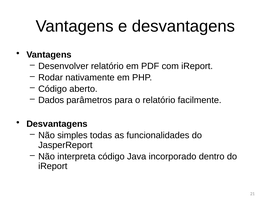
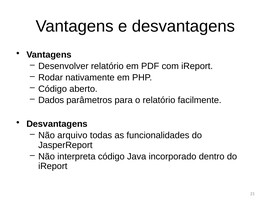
simples: simples -> arquivo (72, 136)
